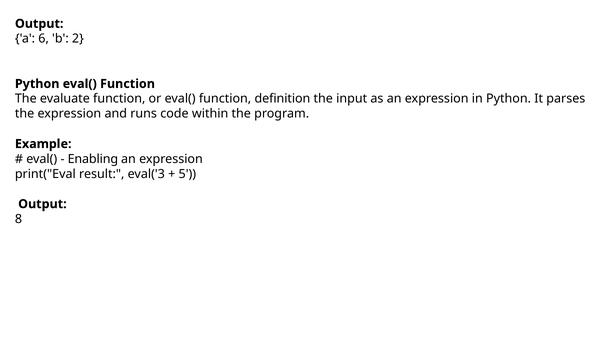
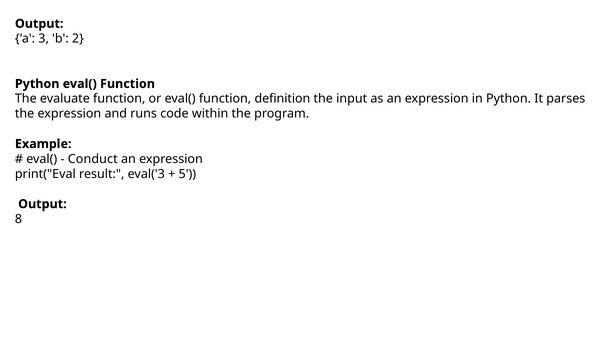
6: 6 -> 3 (44, 39)
Enabling: Enabling -> Conduct (93, 159)
